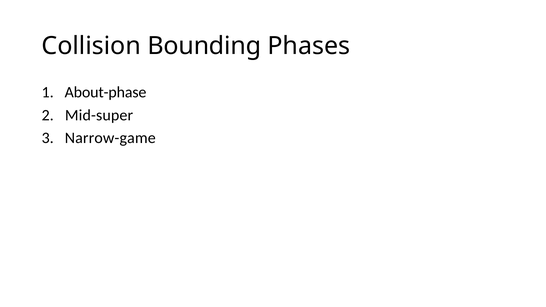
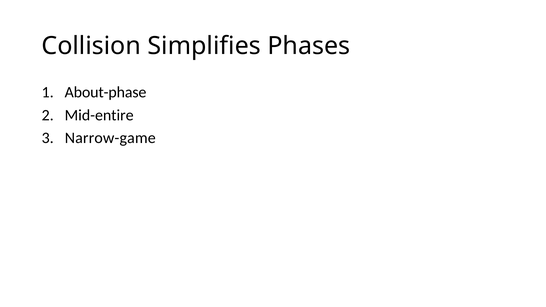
Bounding: Bounding -> Simplifies (204, 46)
Mid-super: Mid-super -> Mid-entire (99, 115)
